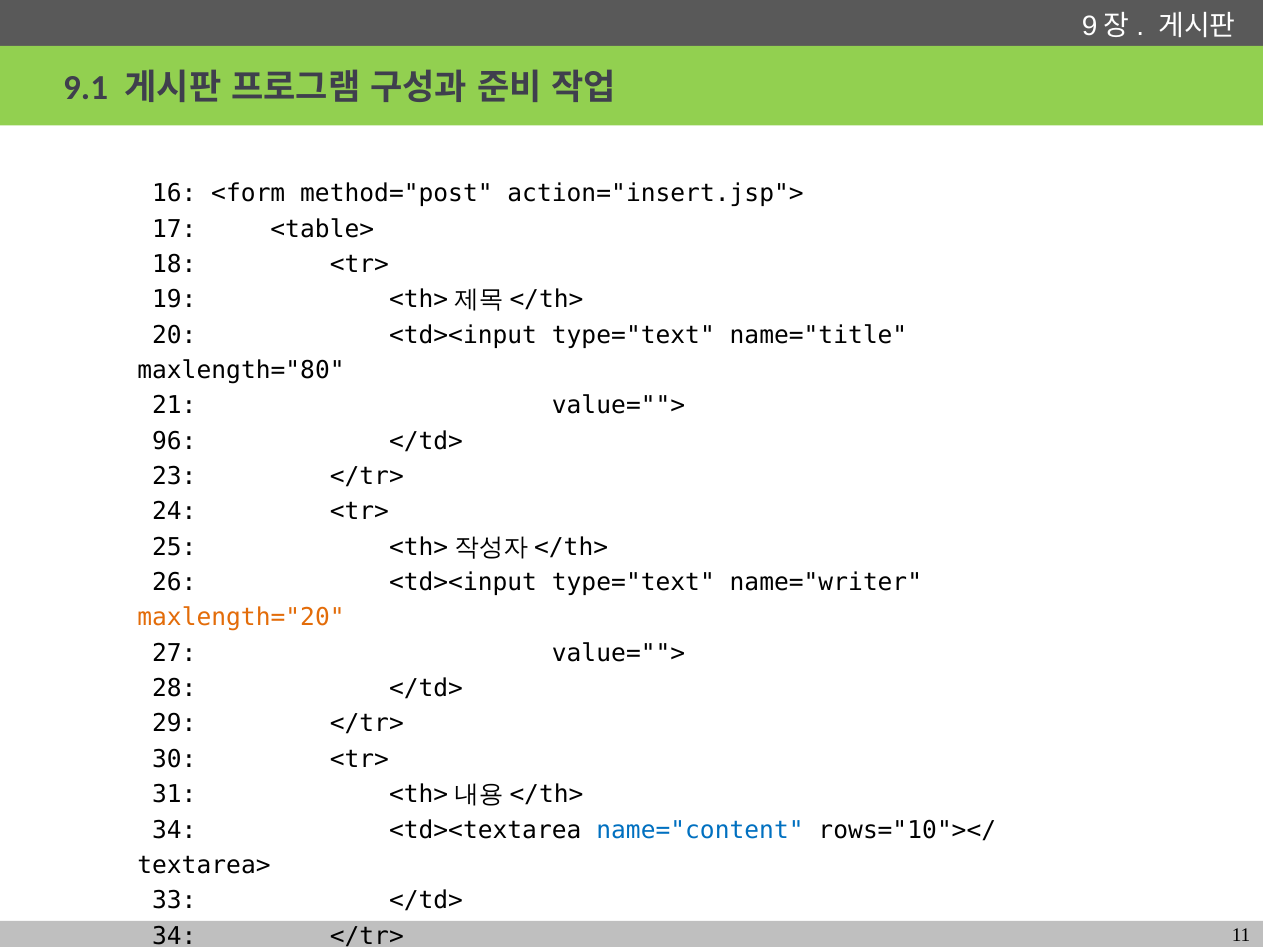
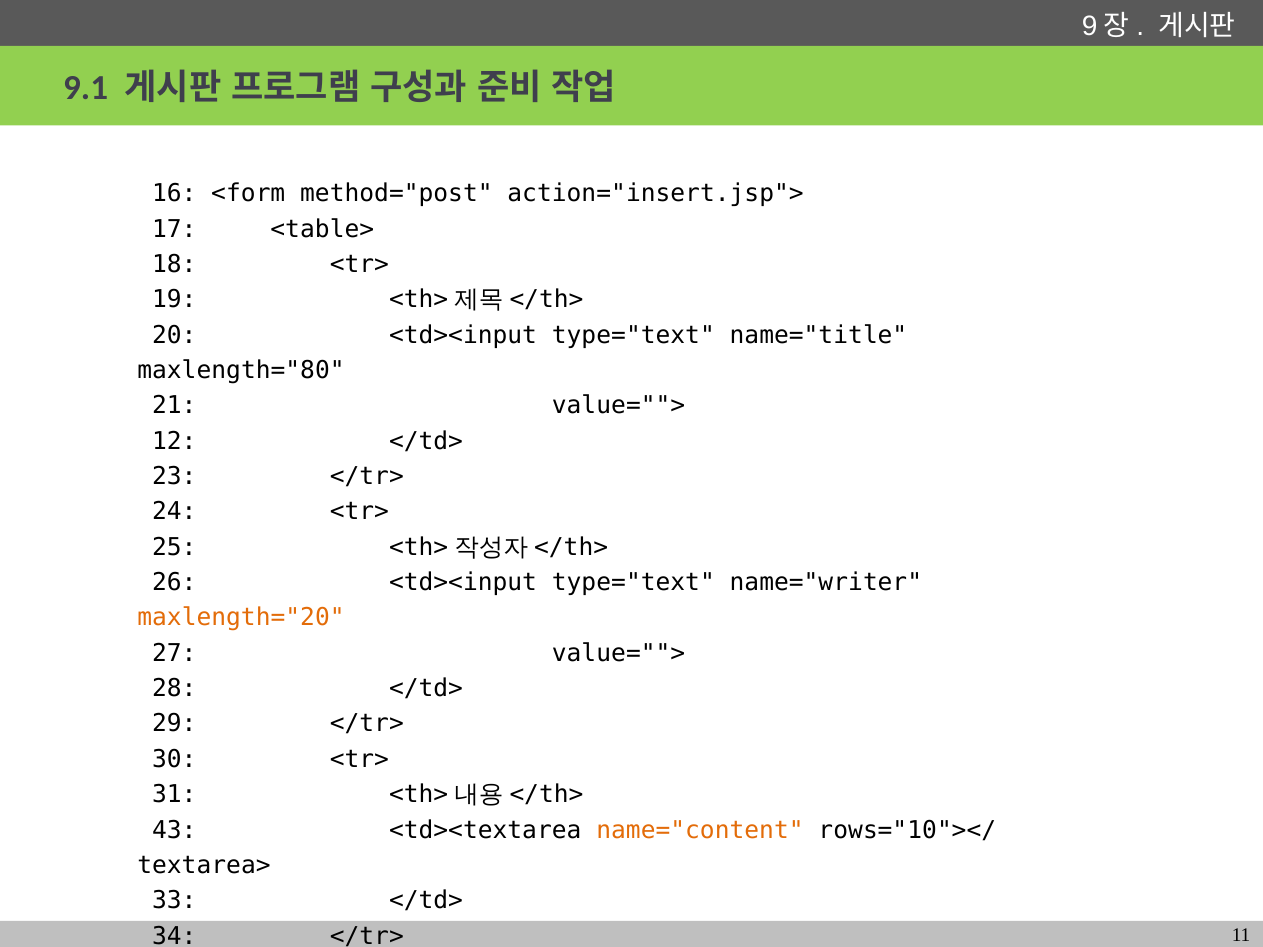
96: 96 -> 12 (174, 441)
34: 34 -> 43 (174, 830)
name="content colour: blue -> orange (700, 830)
